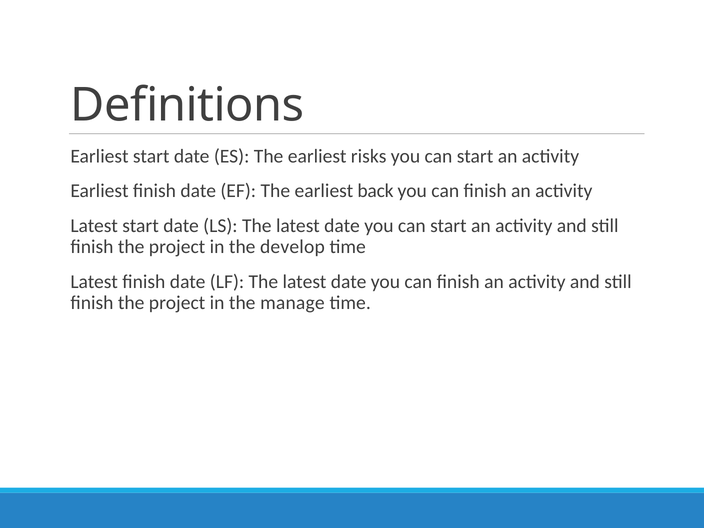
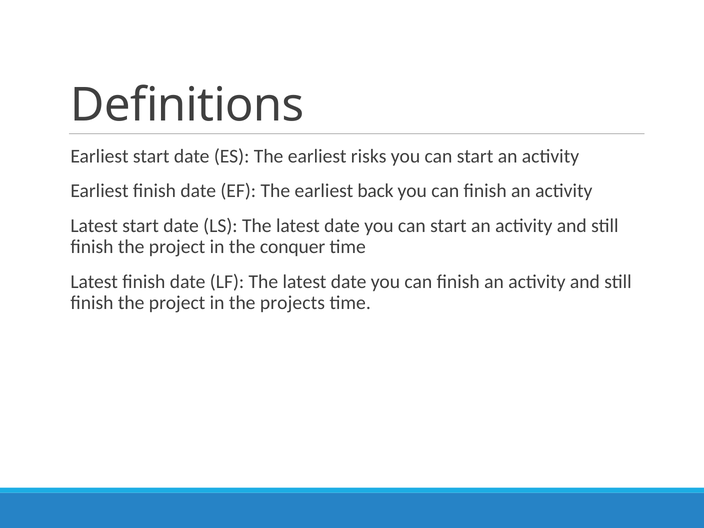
develop: develop -> conquer (293, 247)
manage: manage -> projects (292, 303)
